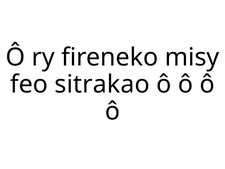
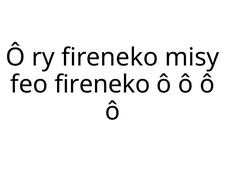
feo sitrakao: sitrakao -> fireneko (102, 84)
